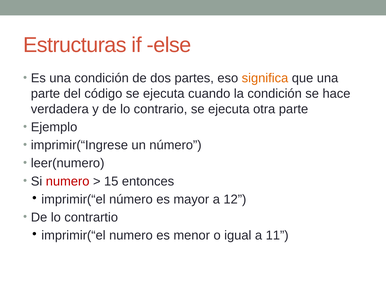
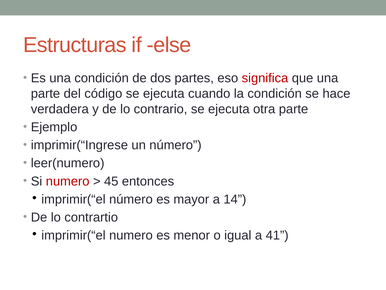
significa colour: orange -> red (265, 78)
15: 15 -> 45 (111, 181)
12: 12 -> 14 (235, 199)
11: 11 -> 41 (277, 235)
